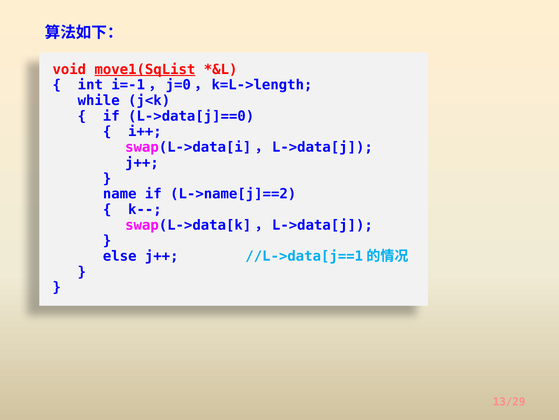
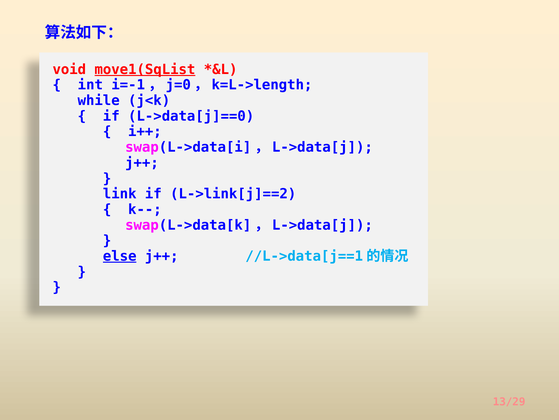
name: name -> link (120, 194)
L->name[j]==2: L->name[j]==2 -> L->link[j]==2 (233, 194)
else underline: none -> present (120, 256)
